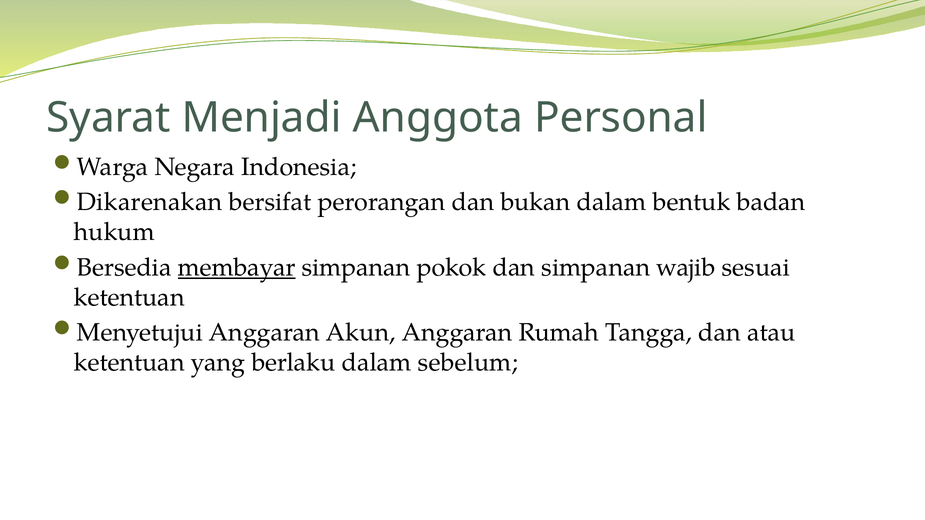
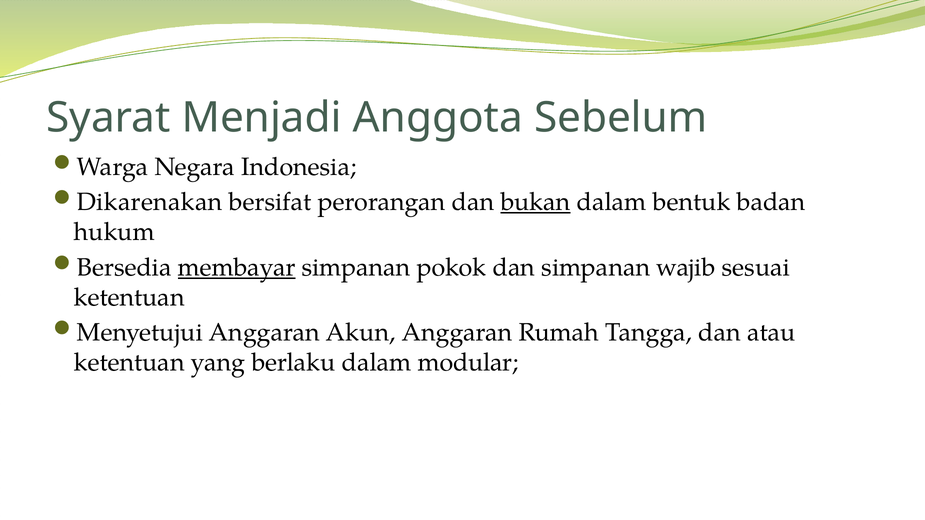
Personal: Personal -> Sebelum (621, 118)
bukan underline: none -> present (536, 202)
sebelum: sebelum -> modular (468, 363)
